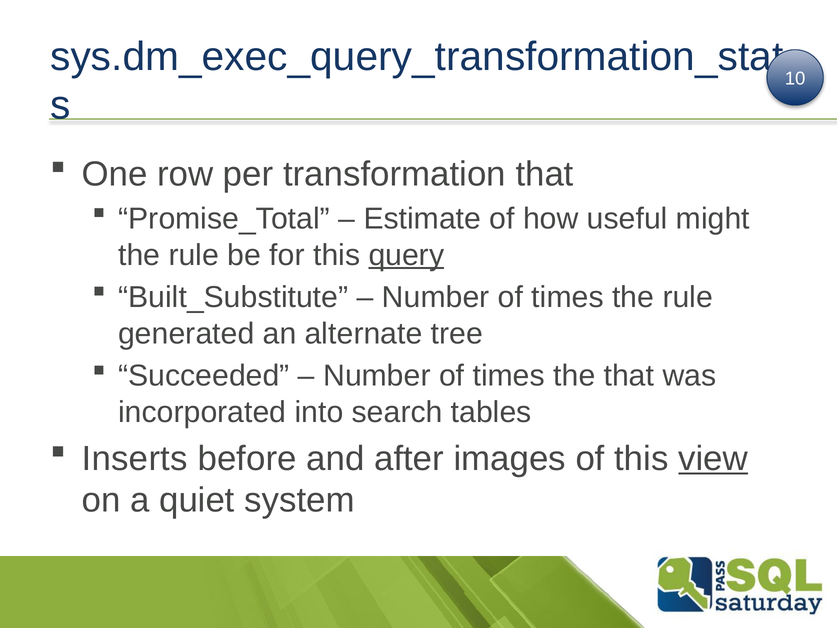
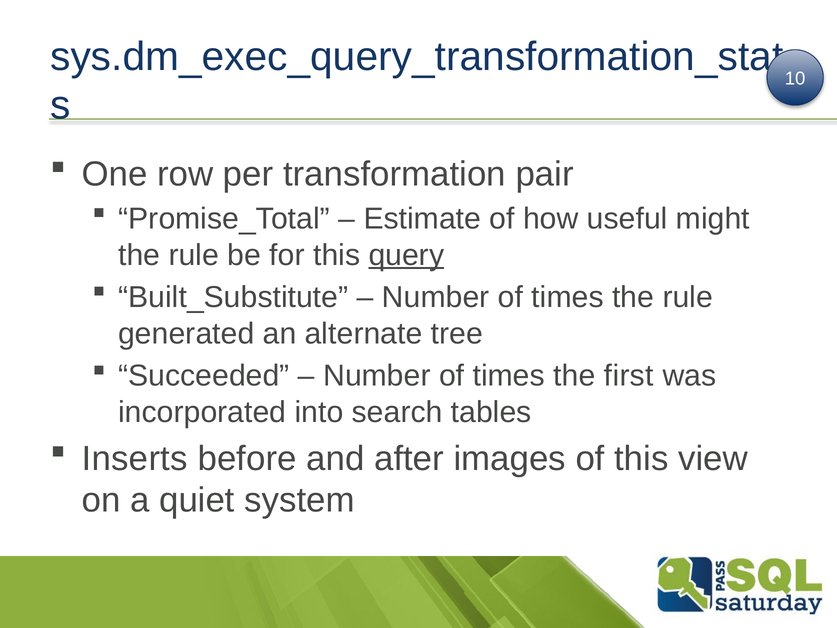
transformation that: that -> pair (545, 174)
the that: that -> first (629, 376)
view underline: present -> none (713, 458)
